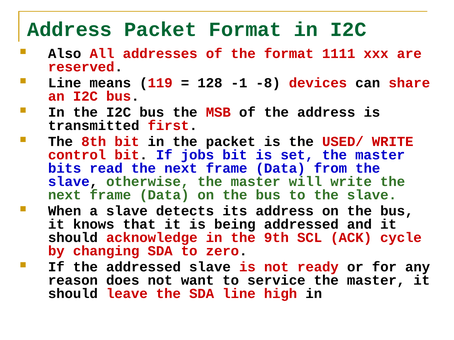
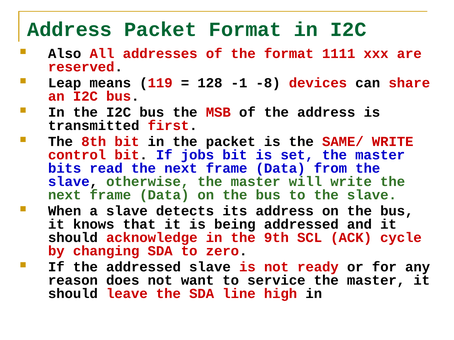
Line: Line -> Leap (65, 83)
USED/: USED/ -> SAME/ (343, 142)
